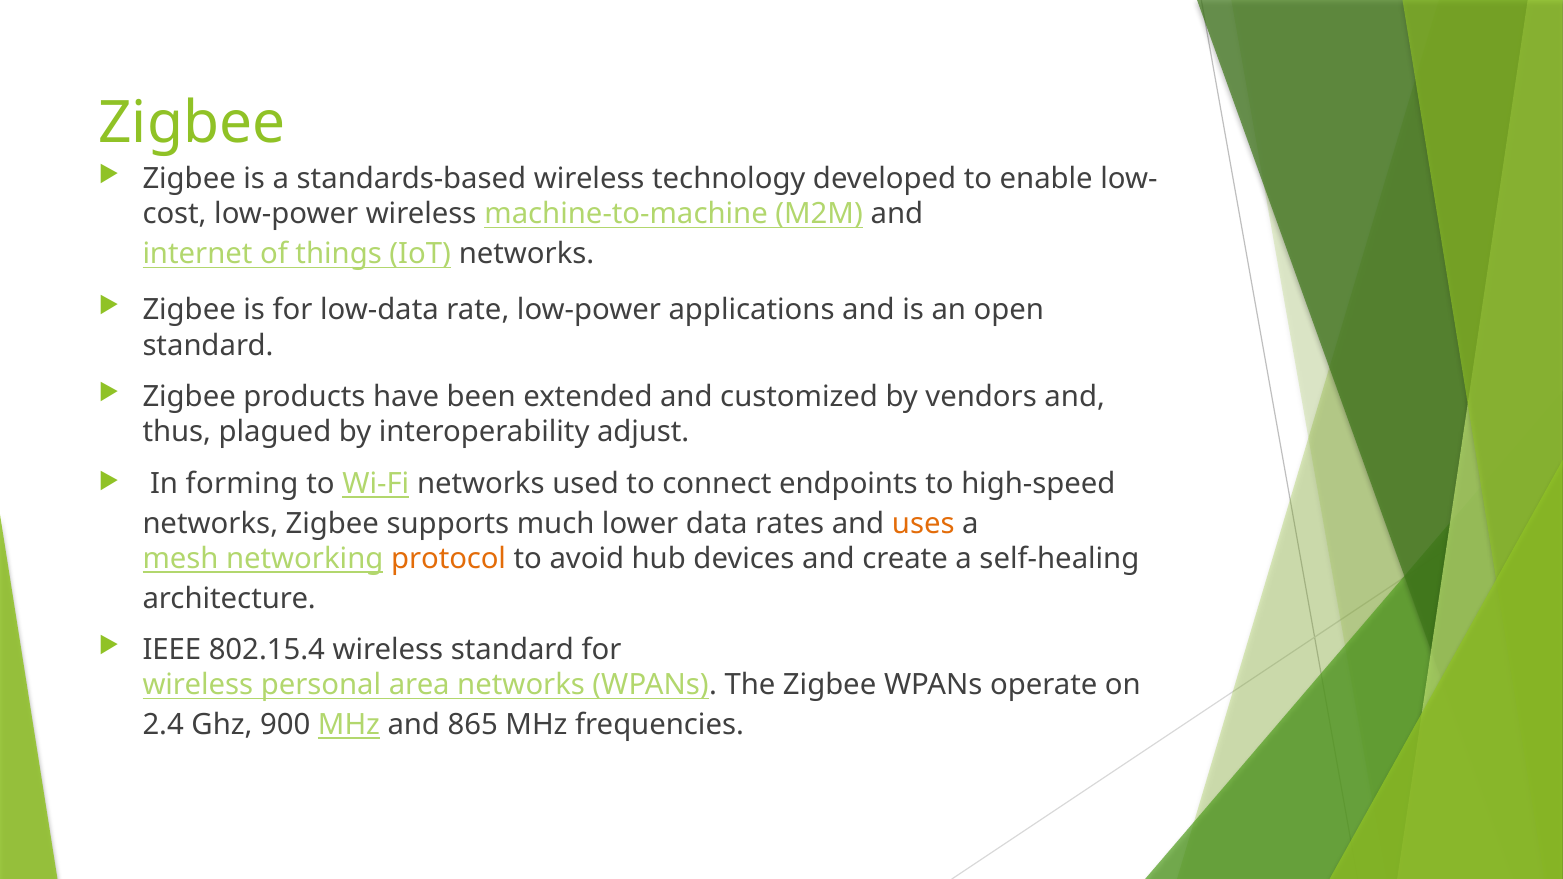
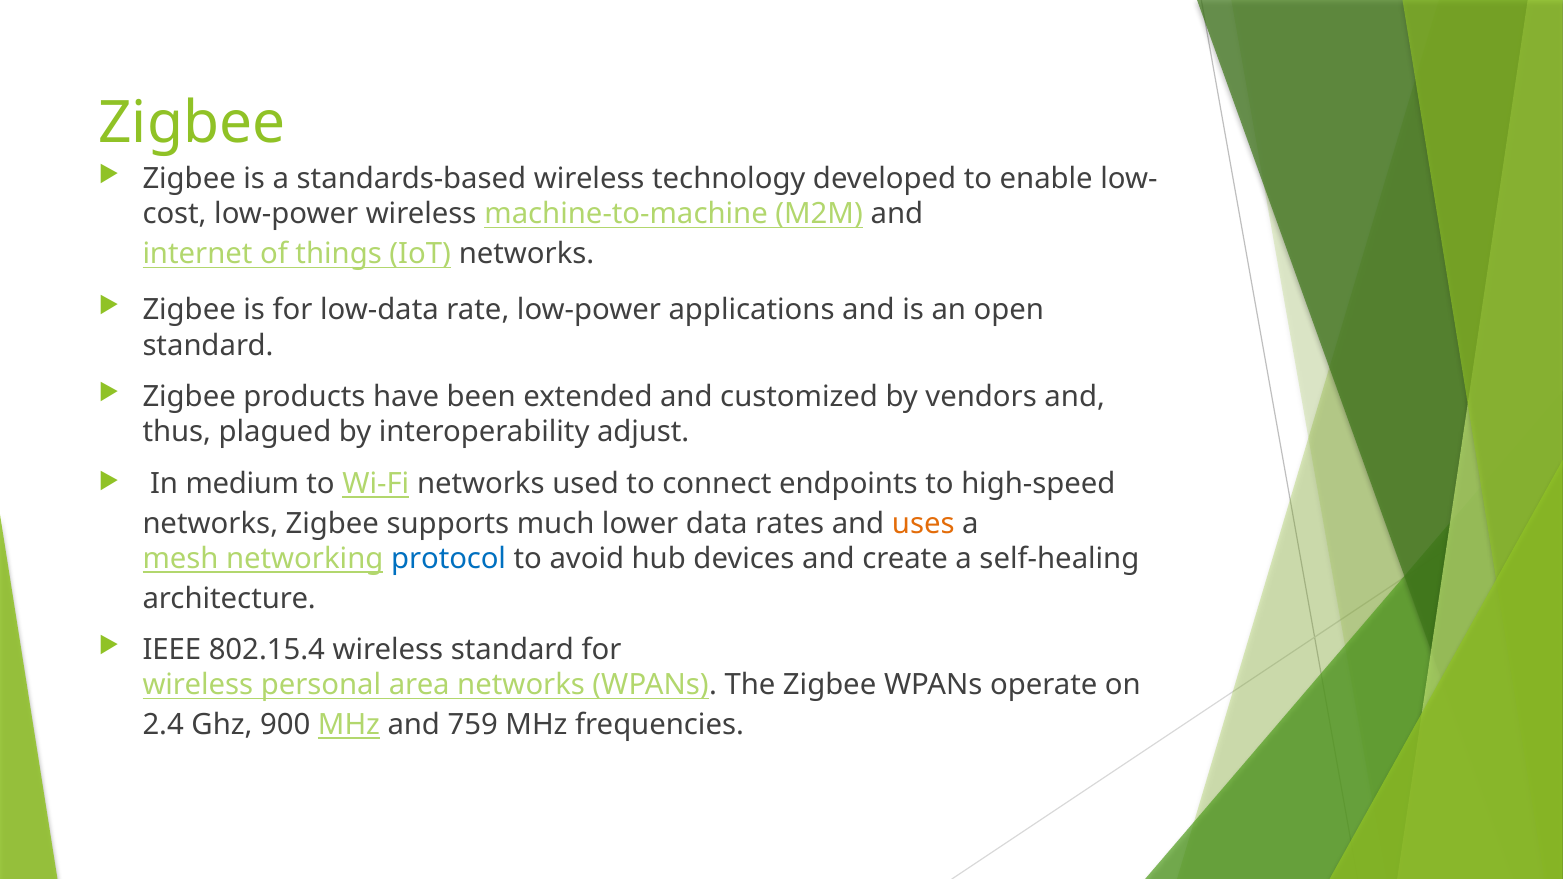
forming: forming -> medium (242, 484)
protocol colour: orange -> blue (449, 559)
865: 865 -> 759 (473, 725)
